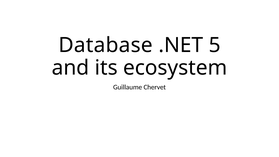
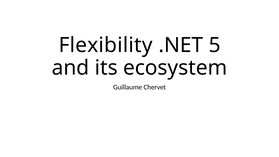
Database: Database -> Flexibility (106, 45)
